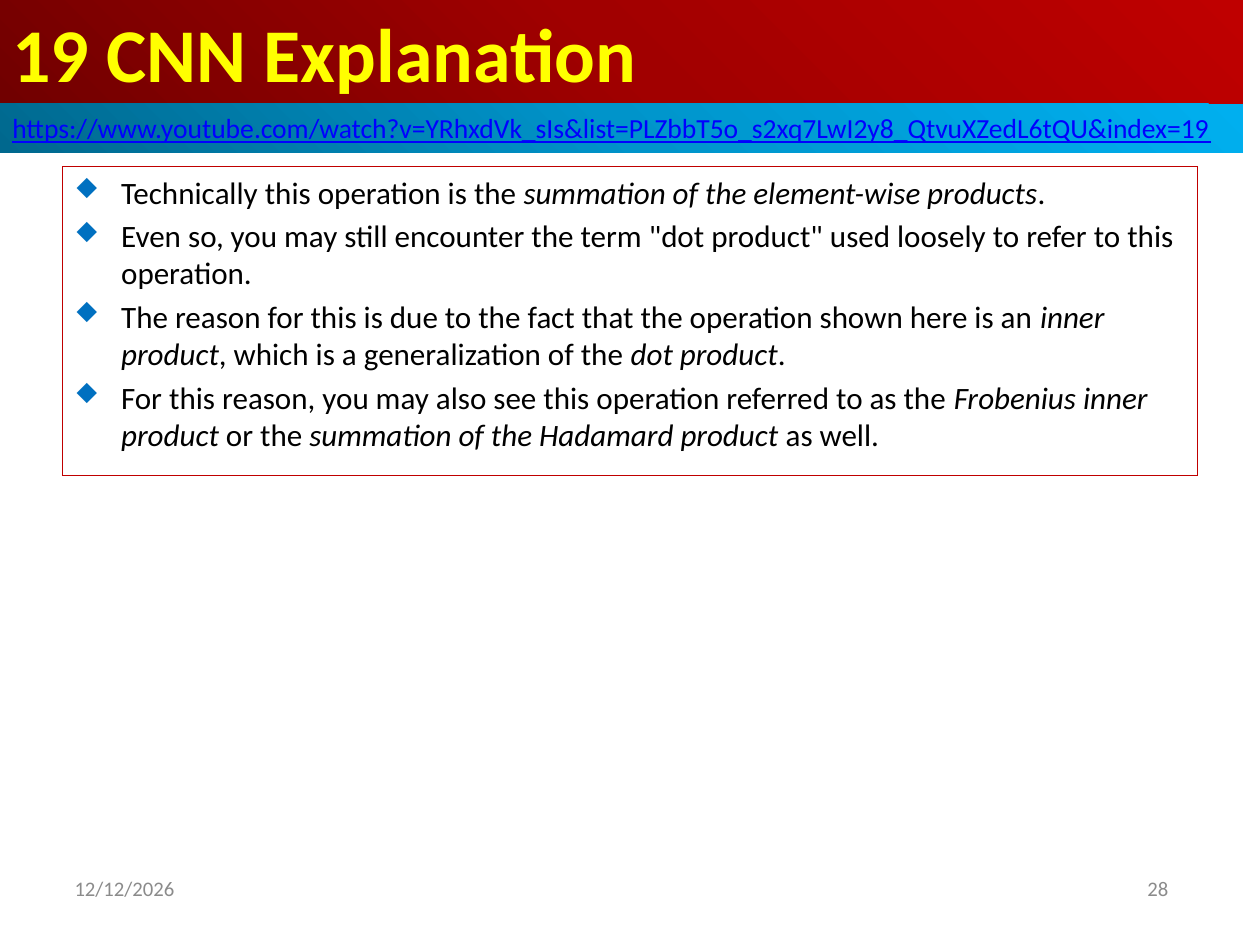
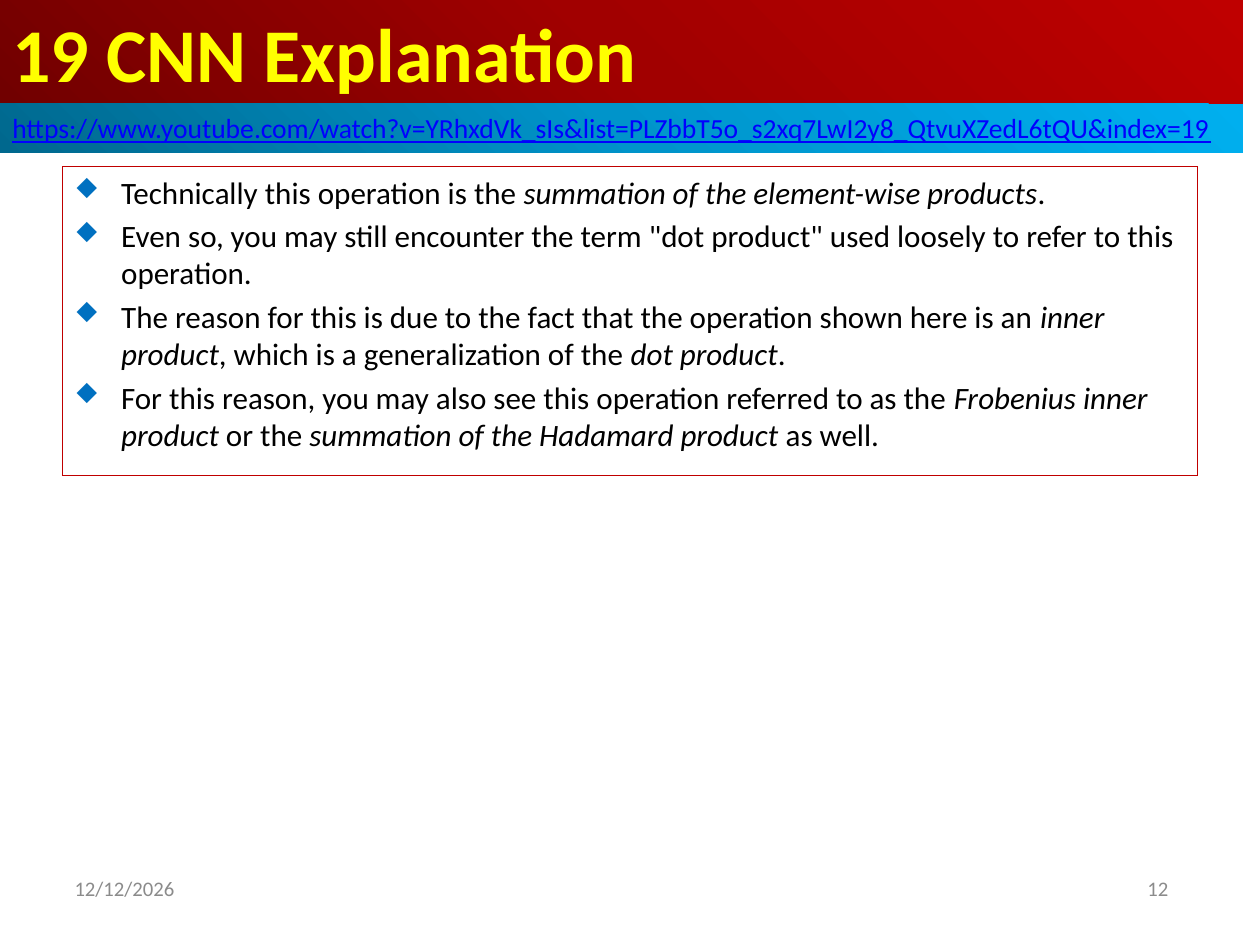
28: 28 -> 12 (1158, 890)
